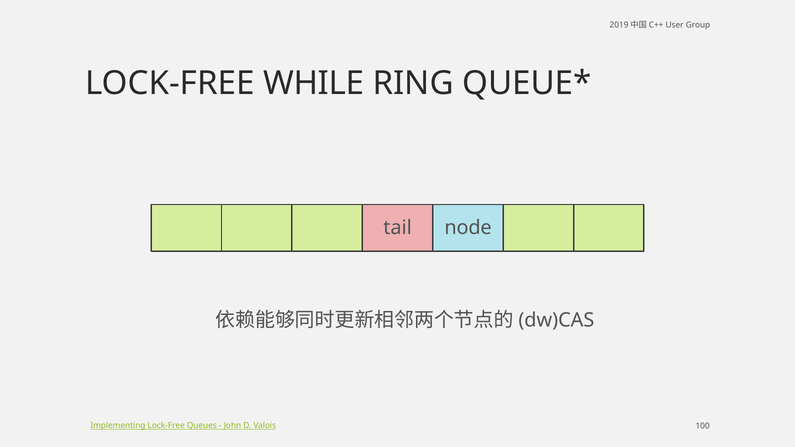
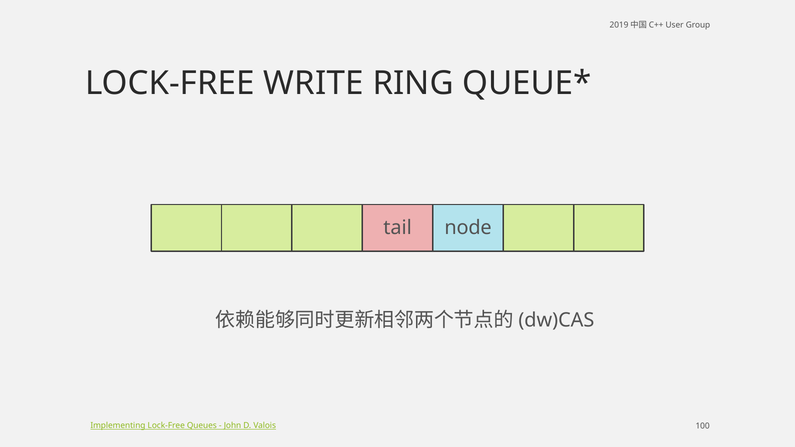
WHILE: WHILE -> WRITE (313, 83)
